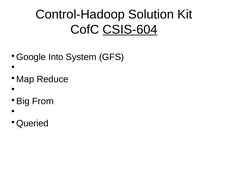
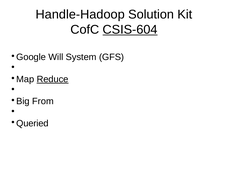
Control-Hadoop: Control-Hadoop -> Handle-Hadoop (80, 14)
Into: Into -> Will (56, 57)
Reduce underline: none -> present (53, 79)
